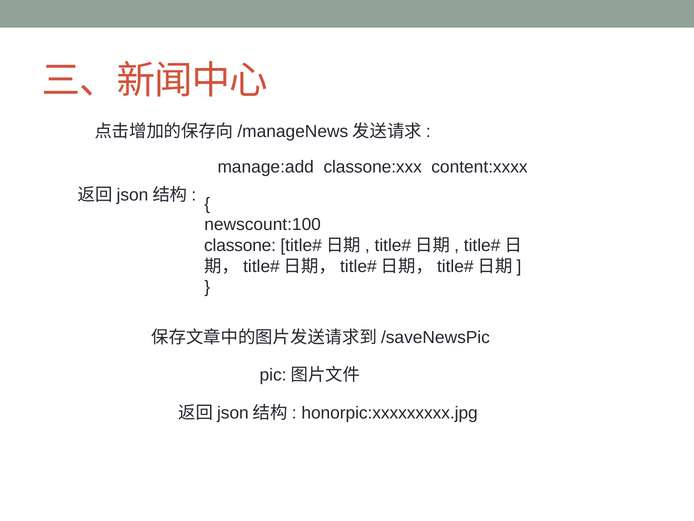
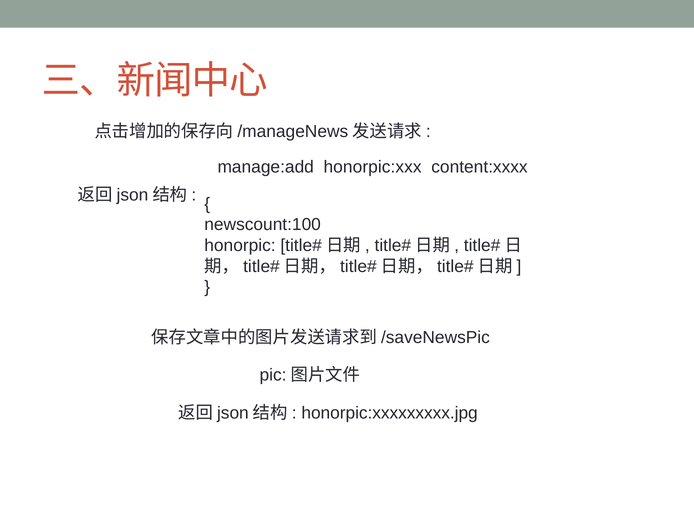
classone:xxx: classone:xxx -> honorpic:xxx (373, 167)
classone: classone -> honorpic (240, 245)
